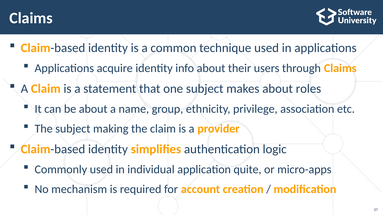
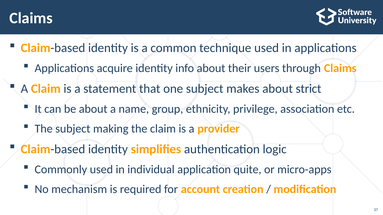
roles: roles -> strict (309, 89)
